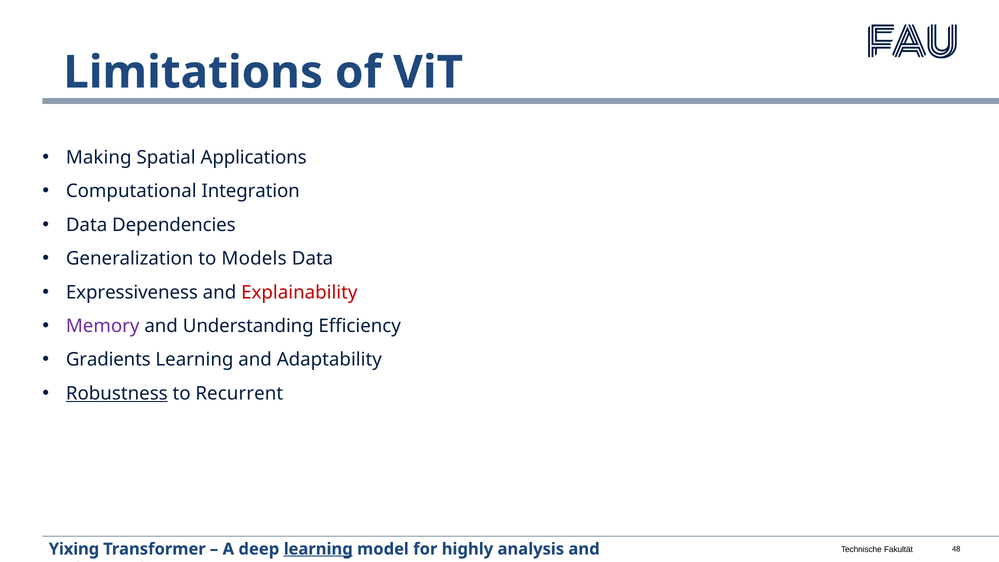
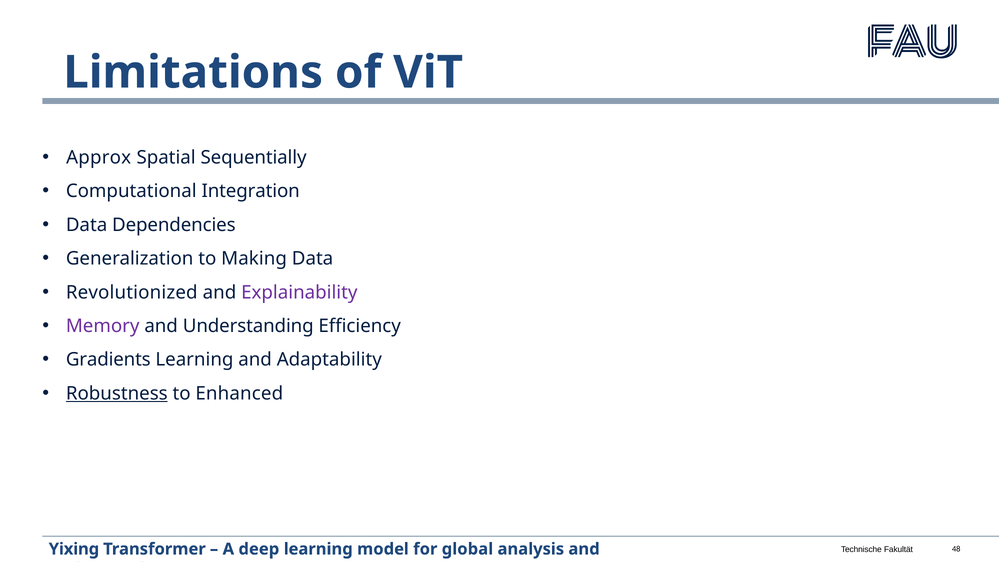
Making: Making -> Approx (99, 157)
Applications: Applications -> Sequentially (254, 157)
Models: Models -> Making (254, 259)
Expressiveness: Expressiveness -> Revolutionized (132, 292)
Explainability colour: red -> purple (299, 292)
Recurrent: Recurrent -> Enhanced (239, 393)
learning underline: present -> none (318, 549)
highly: highly -> global (467, 549)
